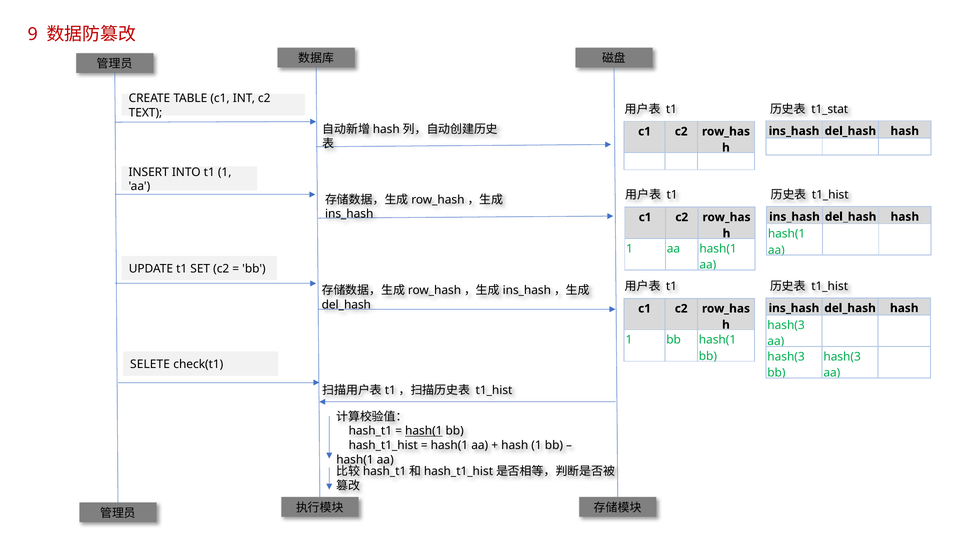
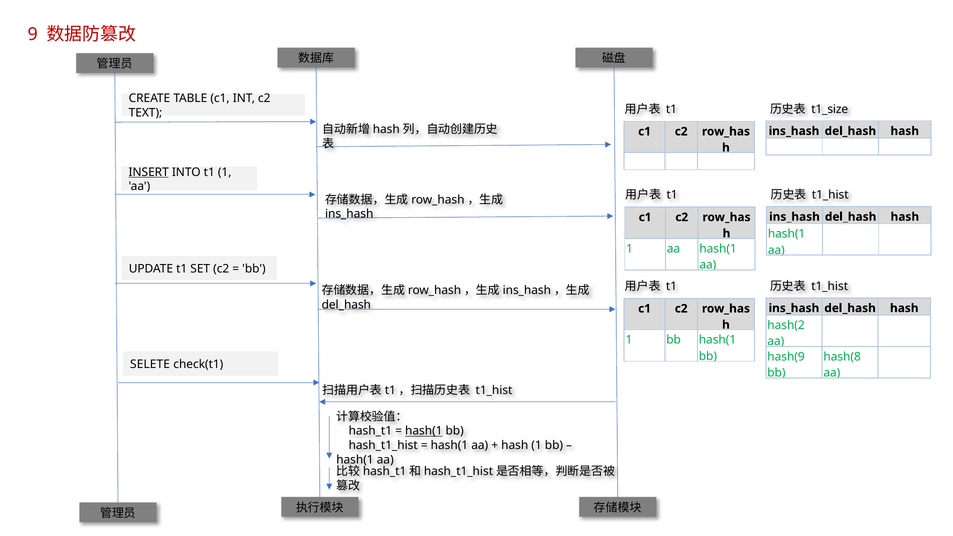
t1_stat: t1_stat -> t1_size (830, 109)
INSERT underline: none -> present (149, 172)
hash(3: hash(3 -> hash(2 (786, 325)
hash(3: hash(3 -> hash(9 (786, 357)
hash(3: hash(3 -> hash(8 (842, 357)
